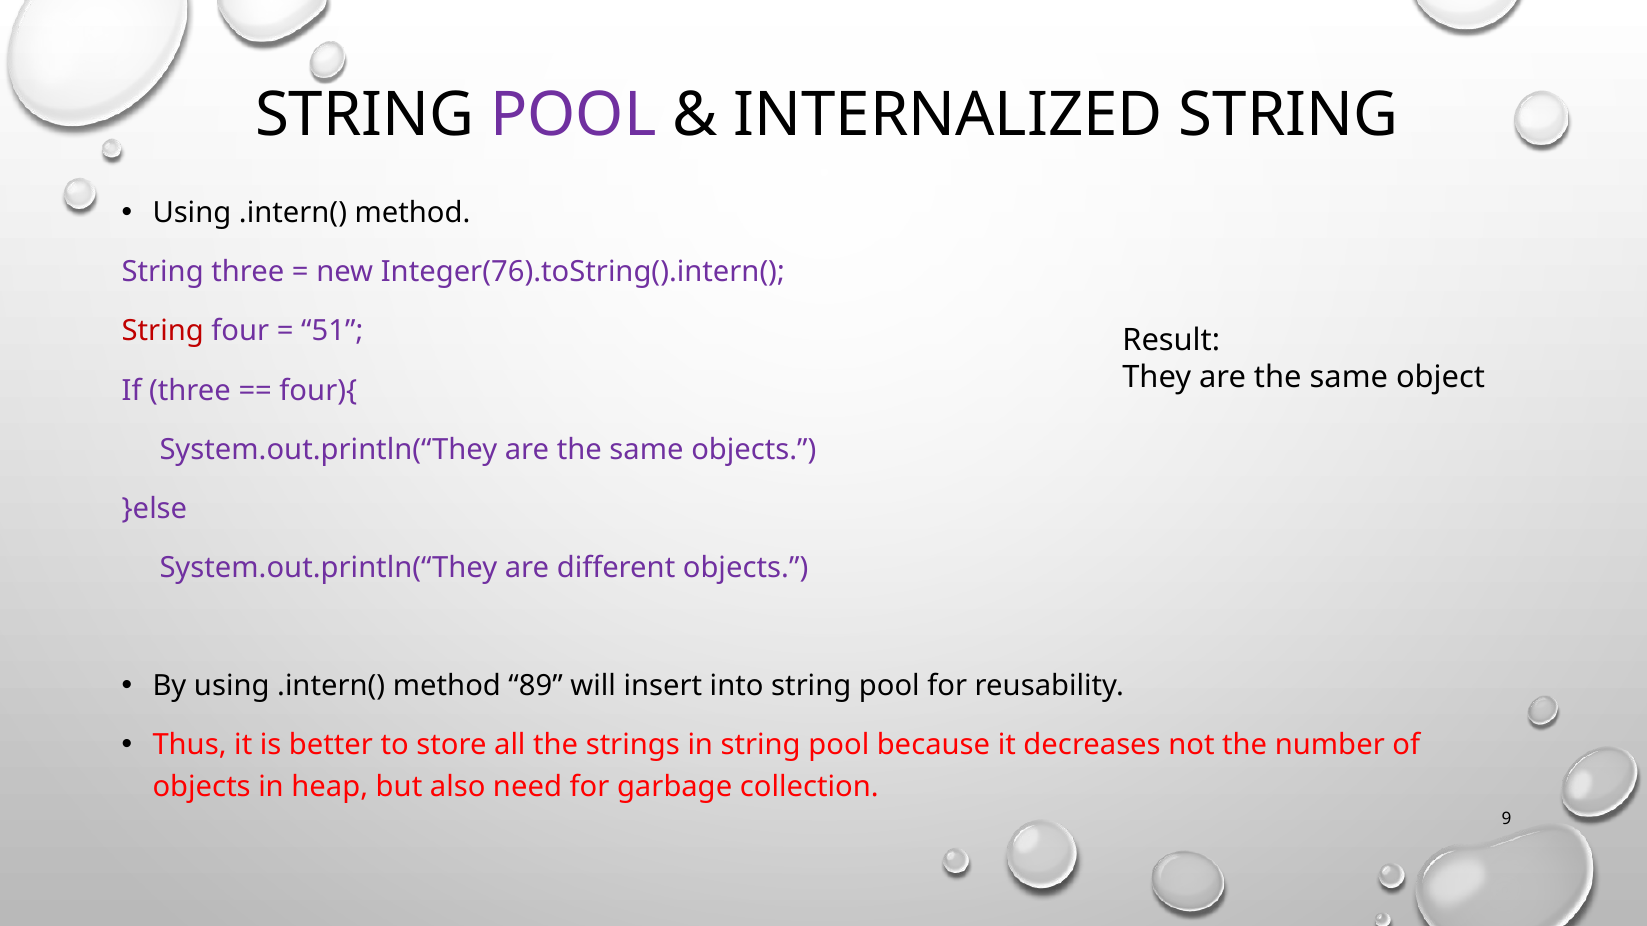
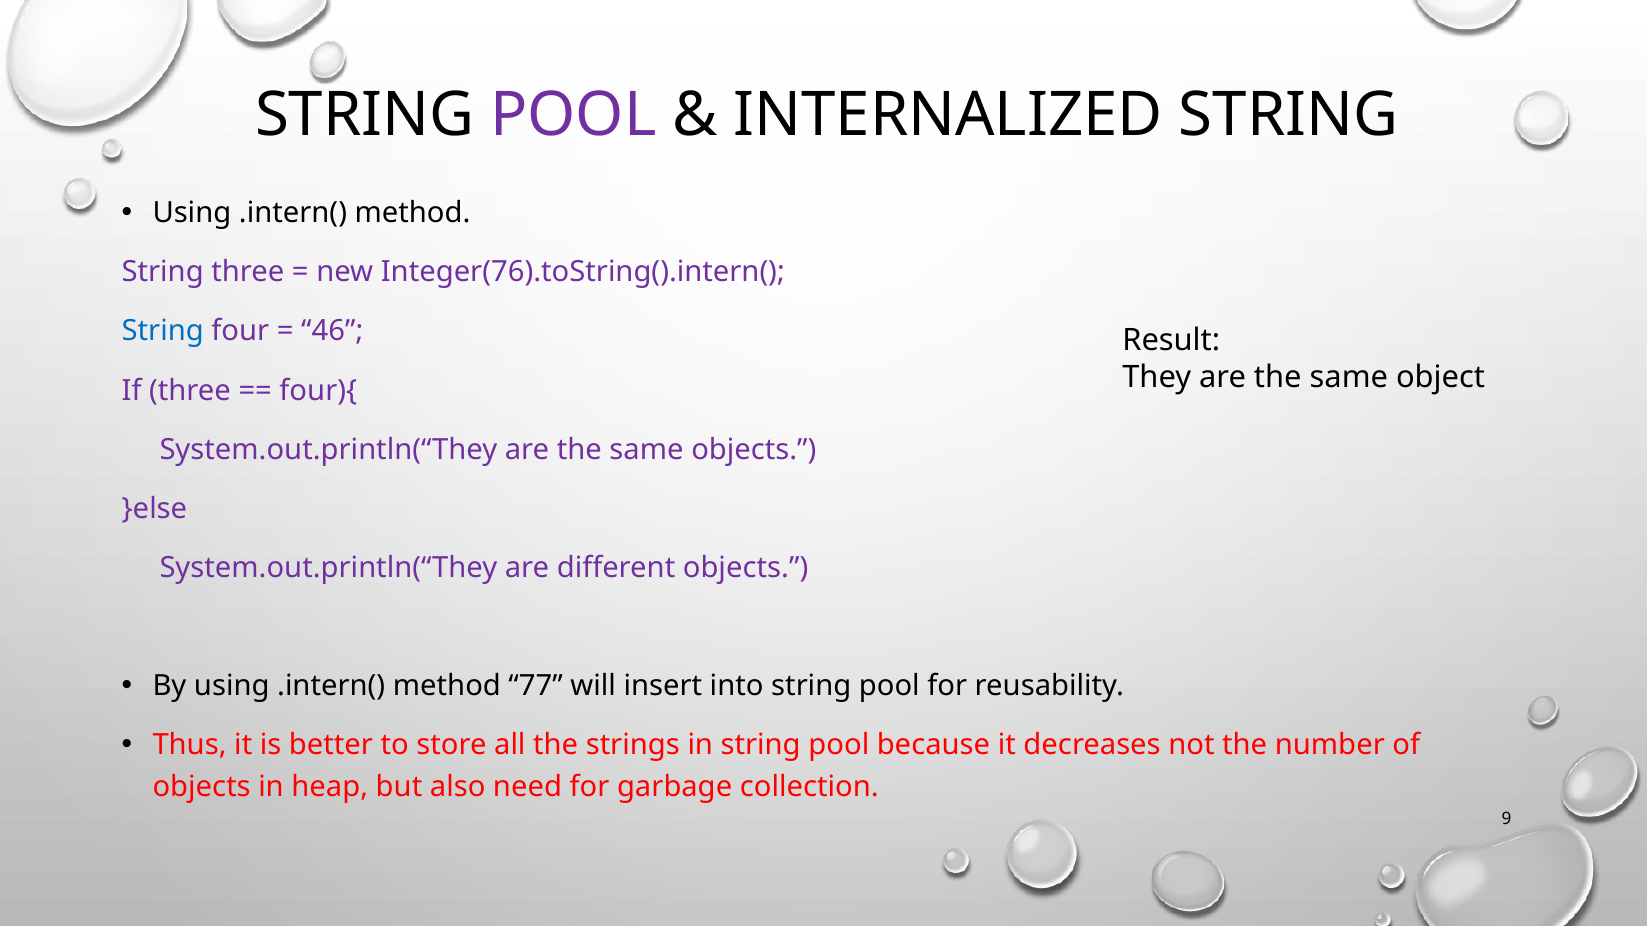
String colour: red -> blue (163, 331)
51: 51 -> 46 (332, 331)
89: 89 -> 77 (536, 687)
